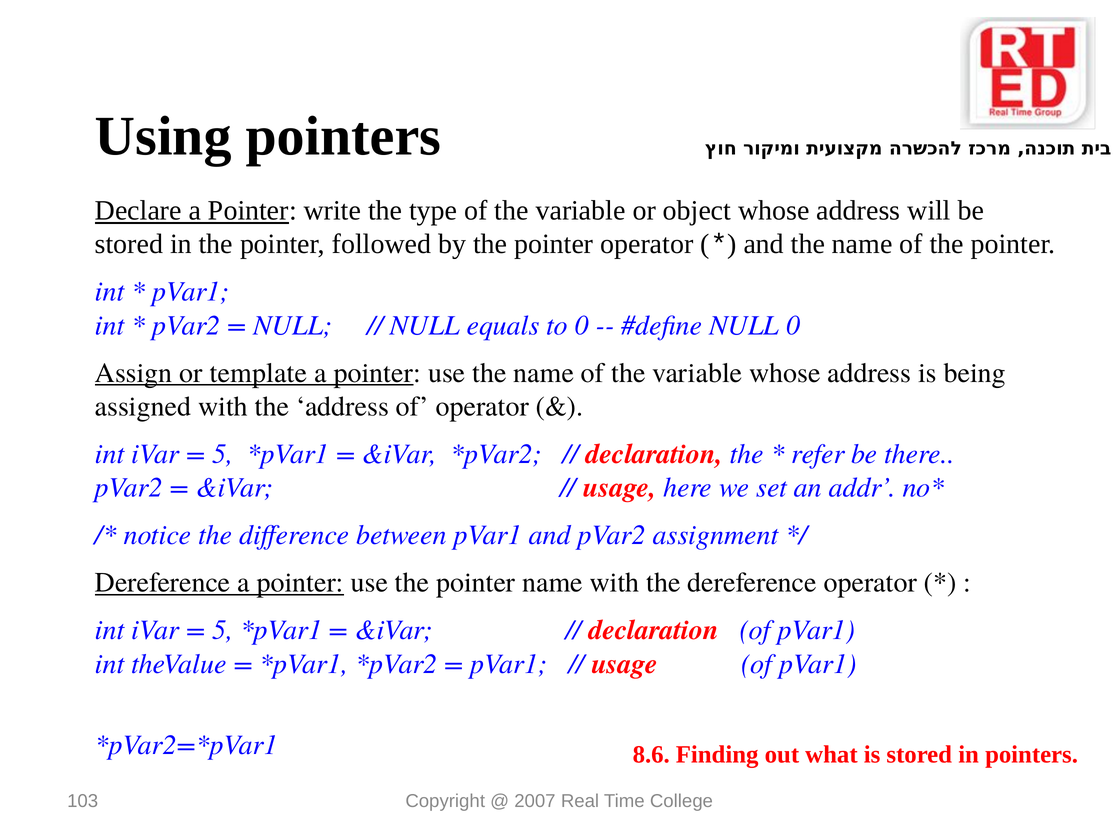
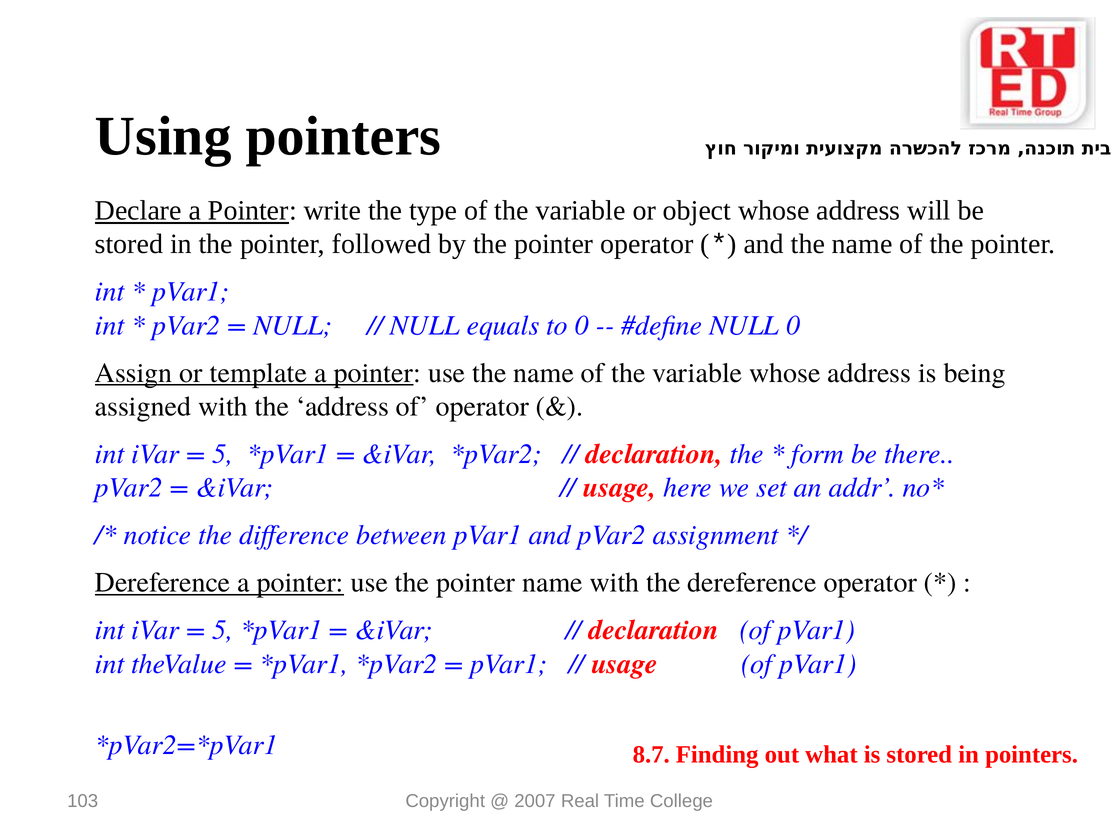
refer: refer -> form (818, 454)
8.6: 8.6 -> 8.7 (651, 755)
